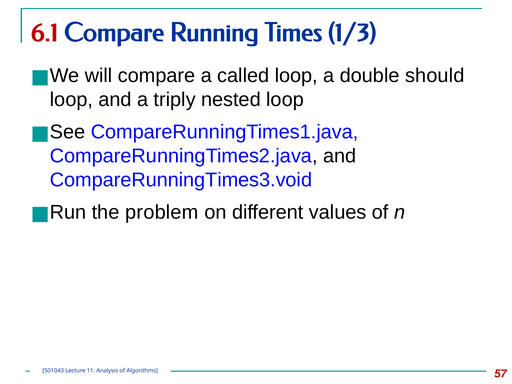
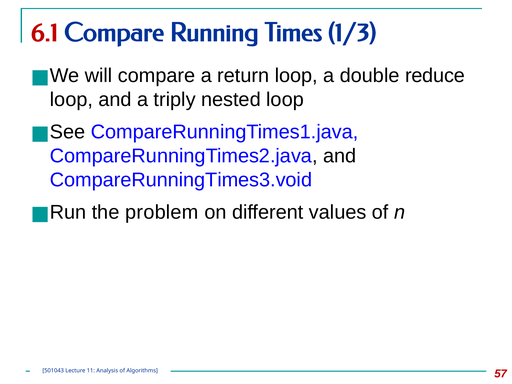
called: called -> return (243, 76)
should: should -> reduce (435, 76)
